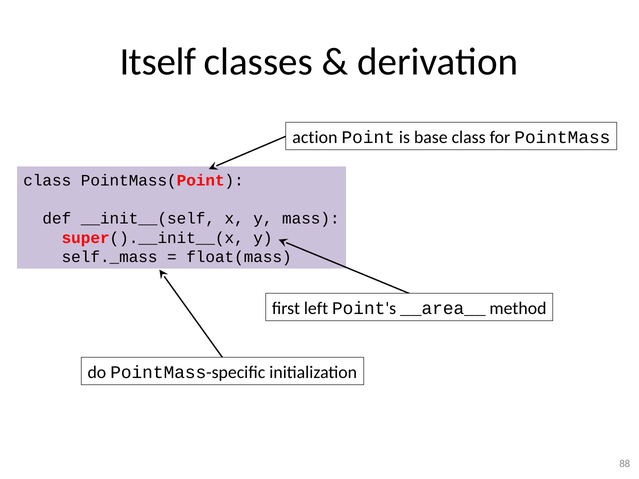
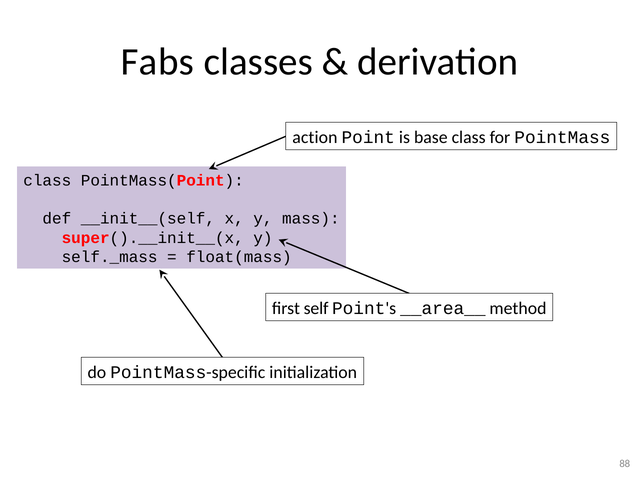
Itself: Itself -> Fabs (157, 62)
left: left -> self (316, 309)
